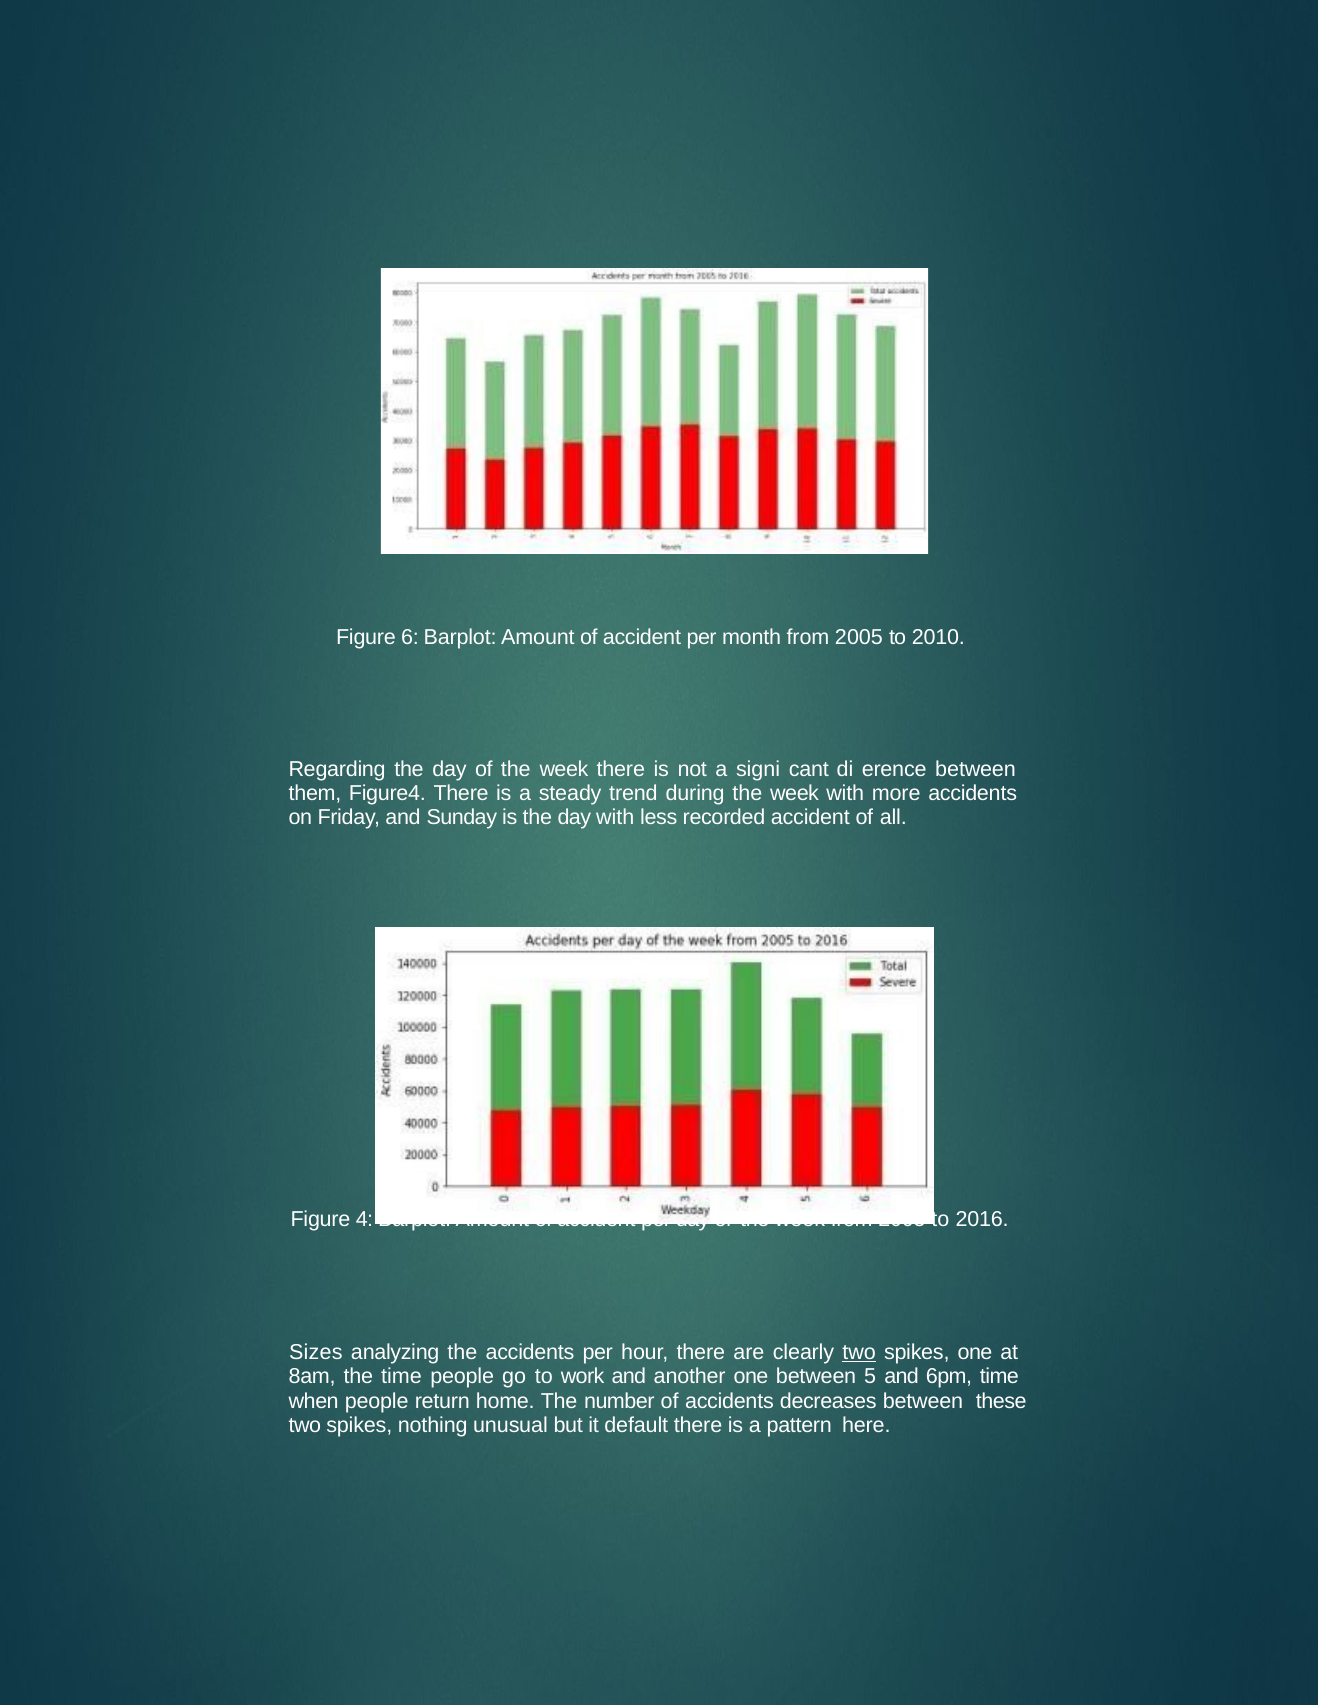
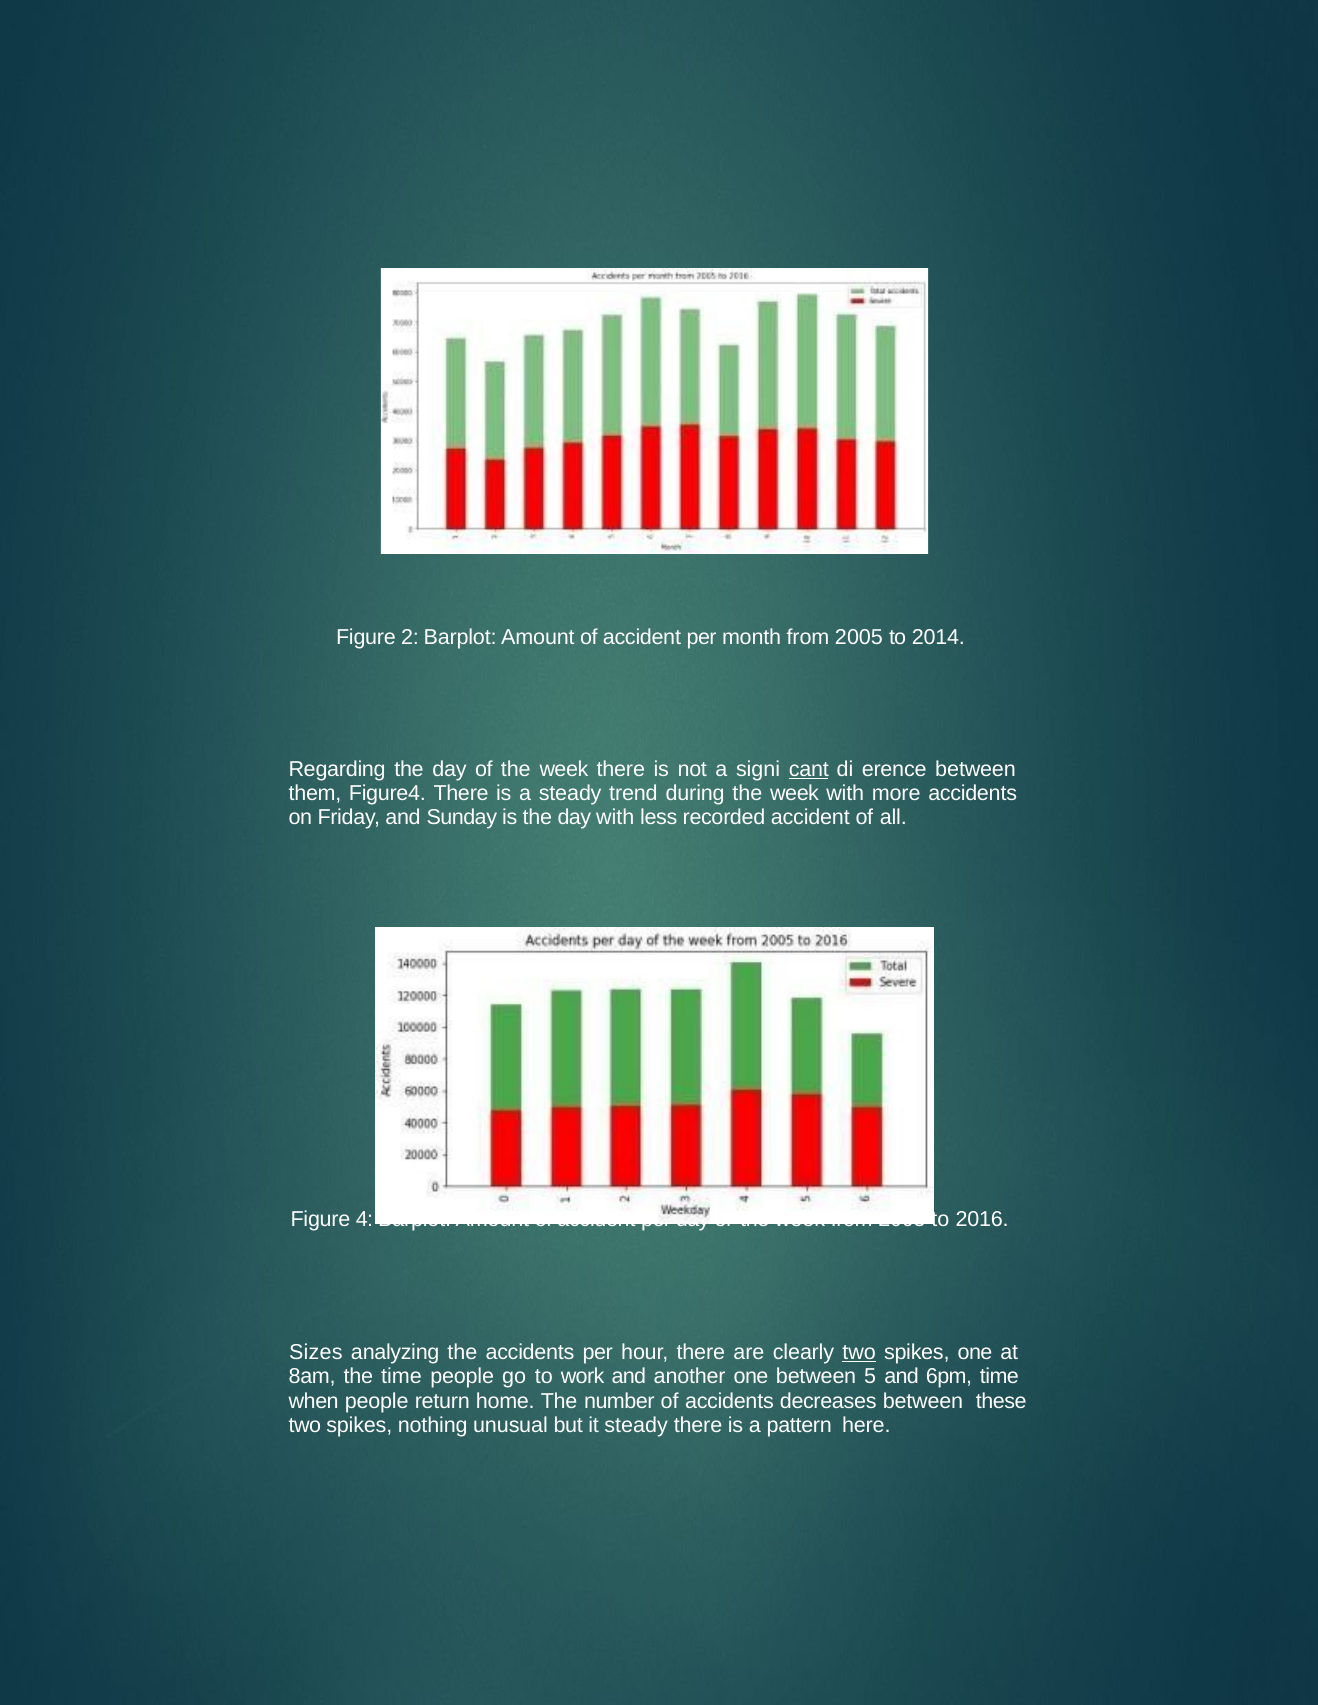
6: 6 -> 2 (410, 638)
2010: 2010 -> 2014 (938, 638)
cant underline: none -> present (809, 770)
it default: default -> steady (636, 1426)
